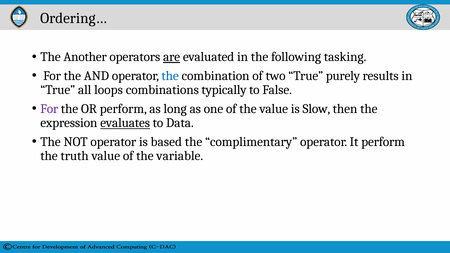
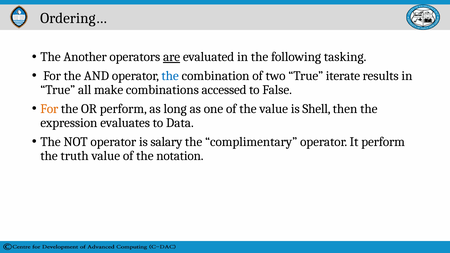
purely: purely -> iterate (343, 76)
loops: loops -> make (109, 90)
typically: typically -> accessed (224, 90)
For colour: purple -> orange (49, 109)
Slow: Slow -> Shell (316, 109)
evaluates underline: present -> none (125, 123)
based: based -> salary (166, 142)
variable: variable -> notation (180, 156)
